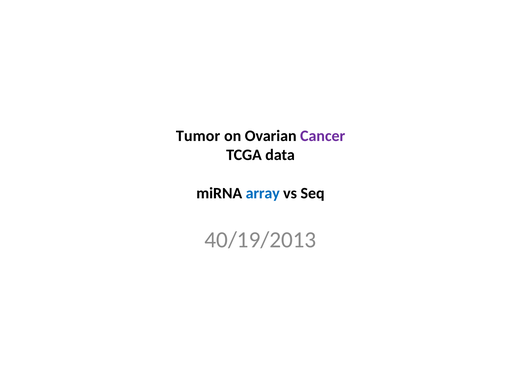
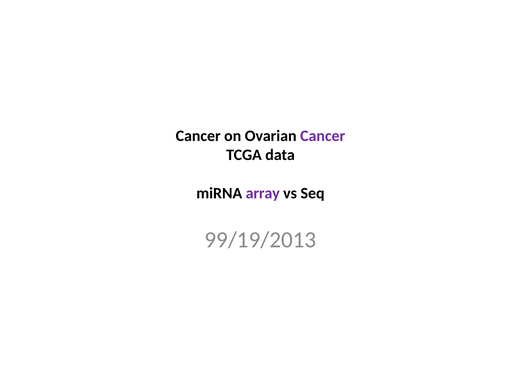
Tumor: Tumor -> Cancer (198, 136)
array colour: blue -> purple (263, 193)
40/19/2013: 40/19/2013 -> 99/19/2013 (260, 240)
